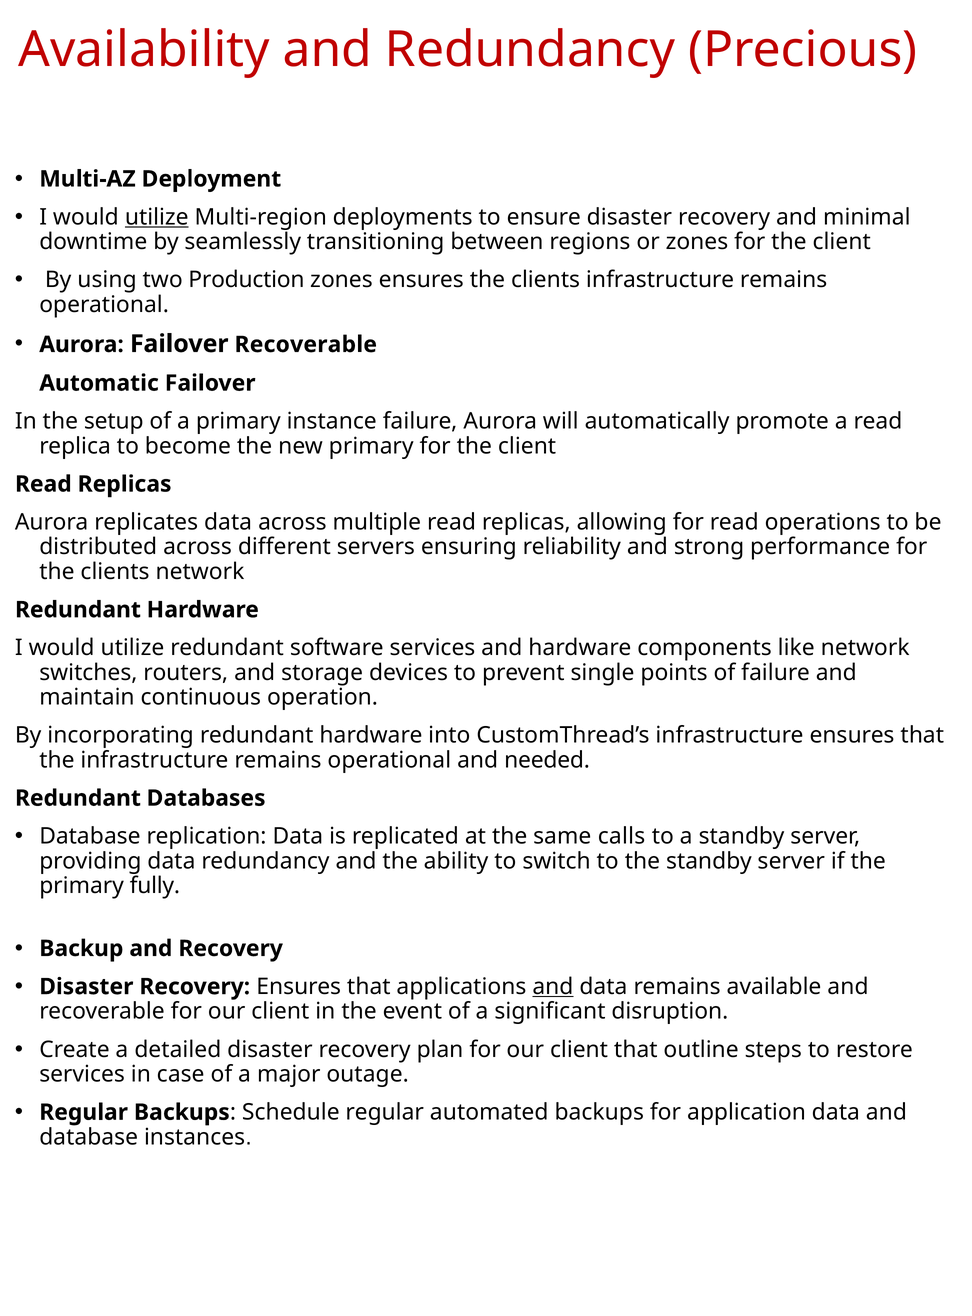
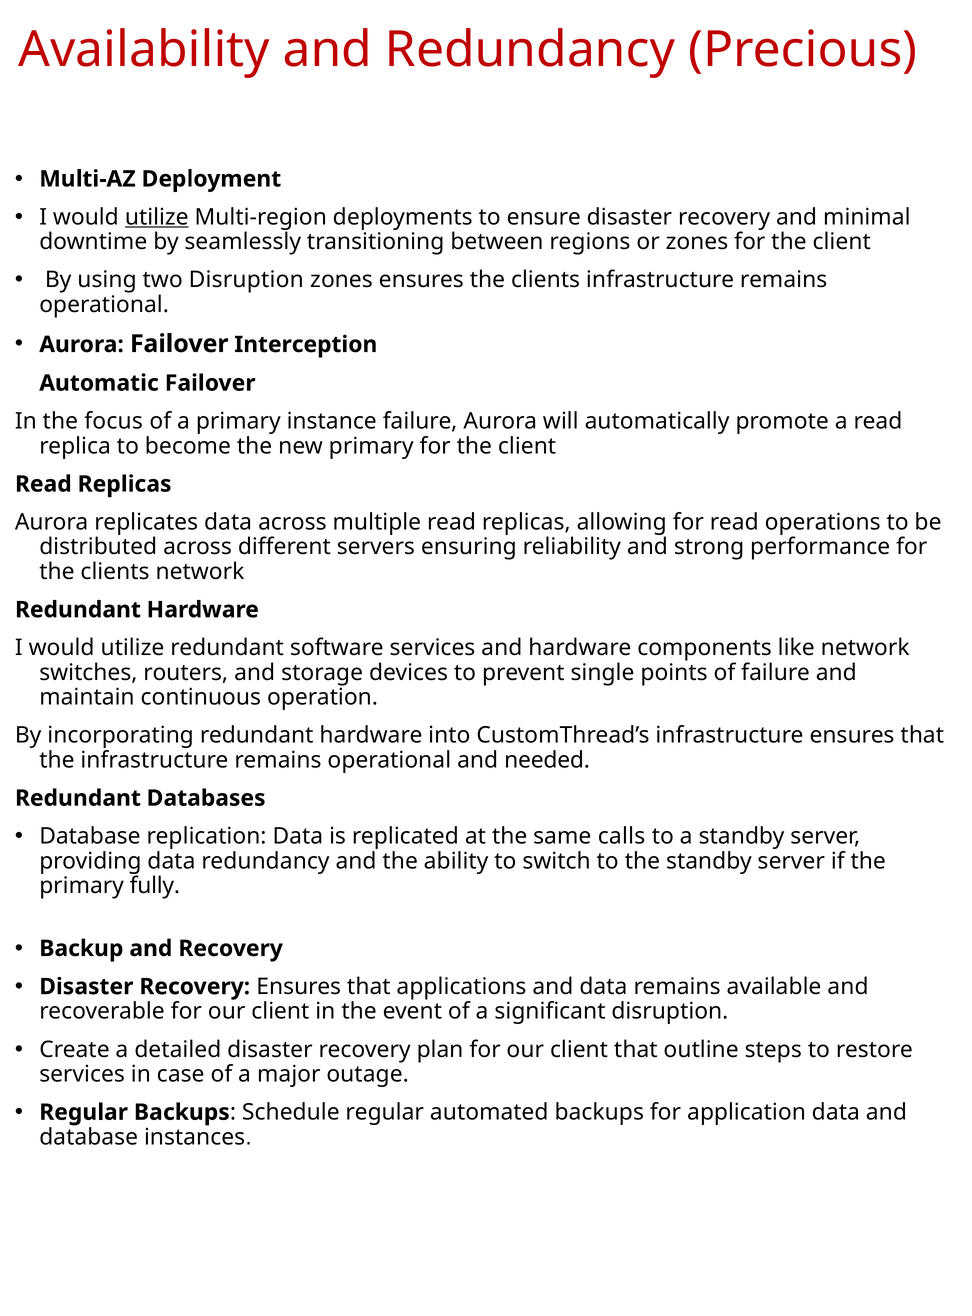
two Production: Production -> Disruption (246, 280)
Failover Recoverable: Recoverable -> Interception (306, 345)
setup: setup -> focus (114, 421)
and underline: present -> none (553, 987)
